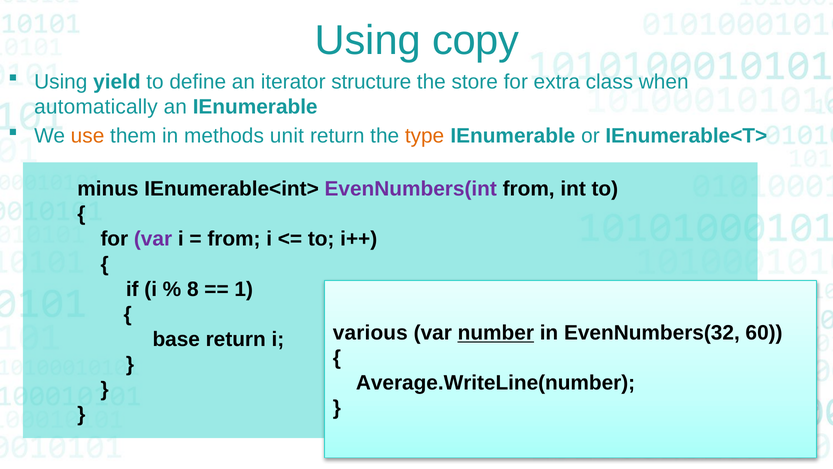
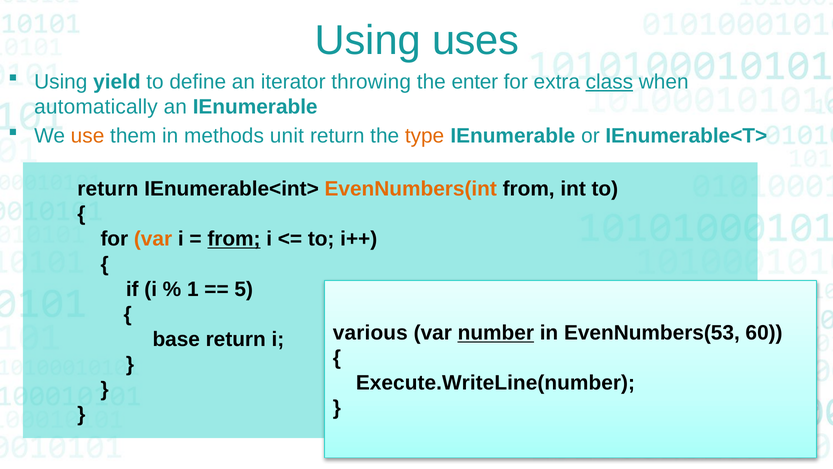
copy: copy -> uses (476, 40)
structure: structure -> throwing (371, 82)
store: store -> enter (475, 82)
class underline: none -> present (609, 82)
minus: minus -> return (108, 189)
EvenNumbers(int colour: purple -> orange (411, 189)
var colour: purple -> orange (153, 239)
from underline: none -> present (234, 239)
8: 8 -> 1 (193, 289)
1: 1 -> 5 (244, 289)
EvenNumbers(32: EvenNumbers(32 -> EvenNumbers(53 (652, 333)
Average.WriteLine(number: Average.WriteLine(number -> Execute.WriteLine(number (495, 383)
